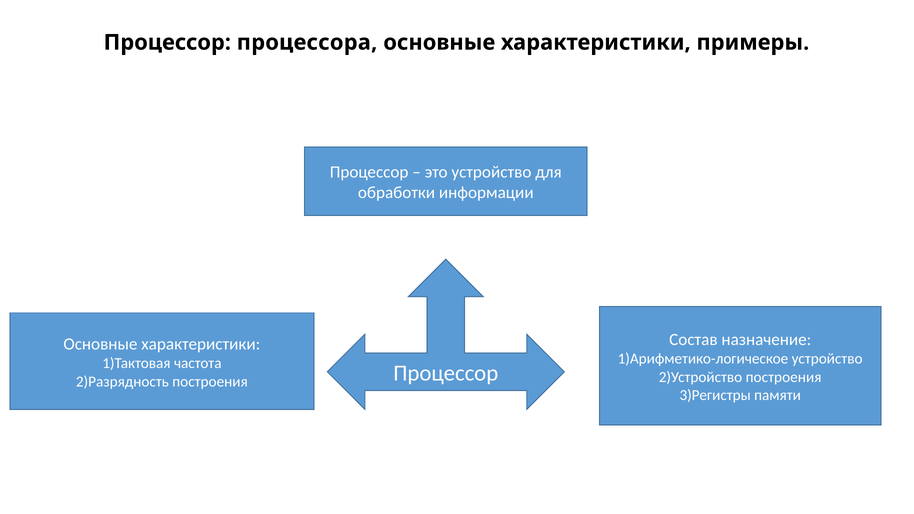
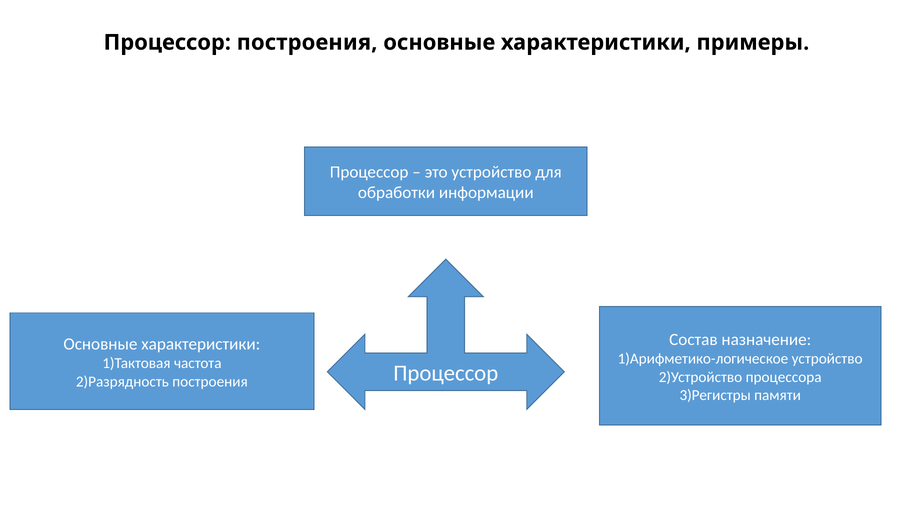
Процессор процессора: процессора -> построения (307, 42)
2)Устройство построения: построения -> процессора (784, 377)
